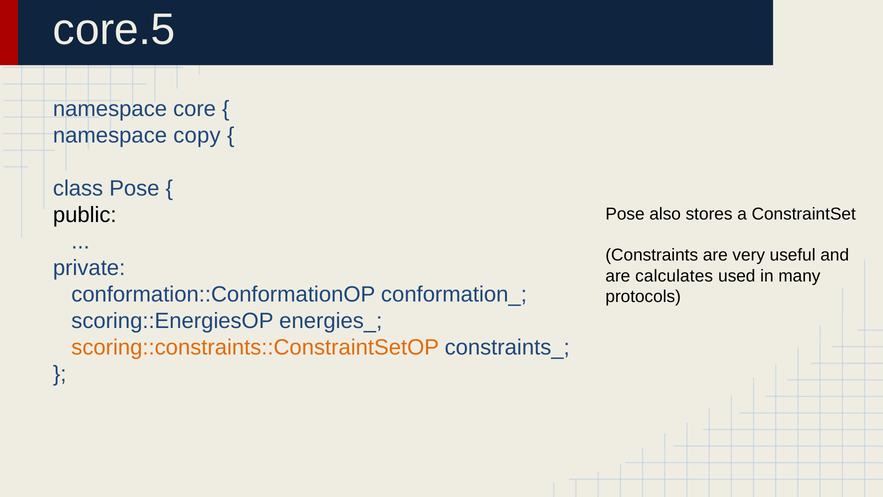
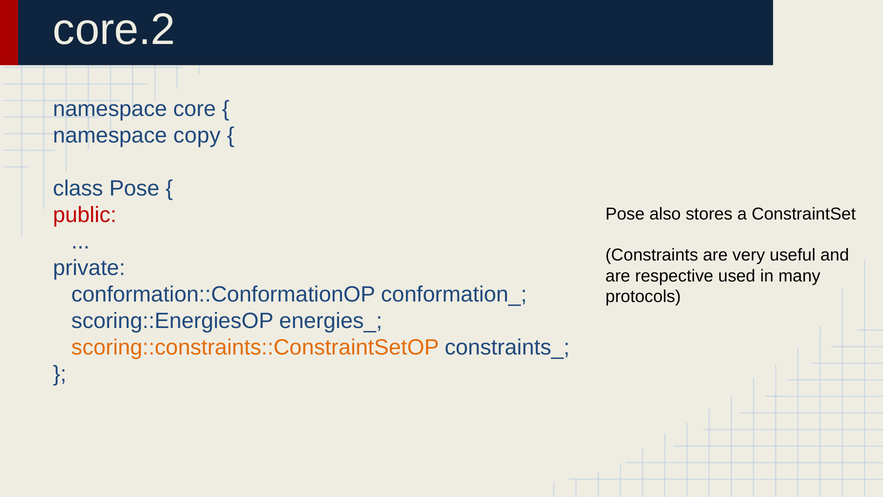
core.5: core.5 -> core.2 (114, 30)
public colour: black -> red (85, 215)
calculates: calculates -> respective (674, 276)
